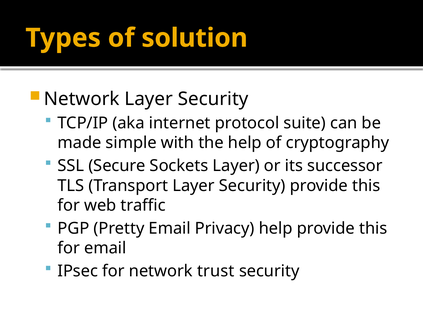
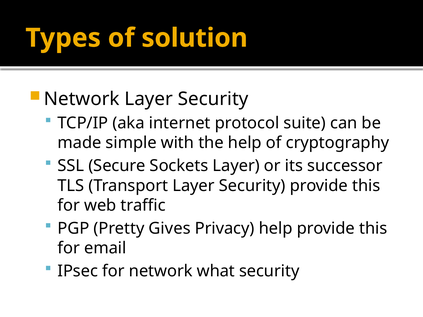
Pretty Email: Email -> Gives (170, 229)
trust: trust -> what (216, 271)
